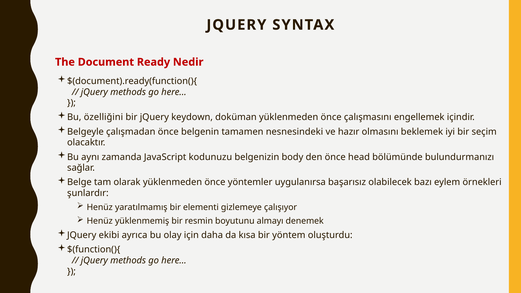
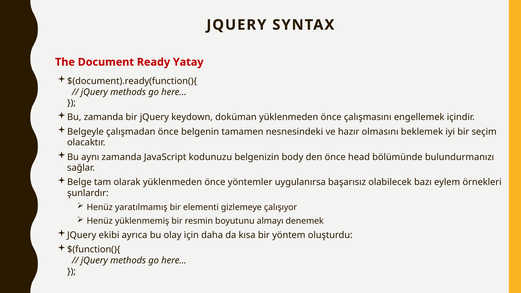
Nedir: Nedir -> Yatay (188, 62)
Bu özelliğini: özelliğini -> zamanda (104, 117)
